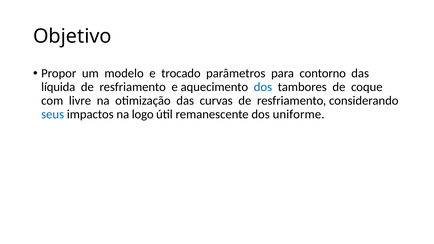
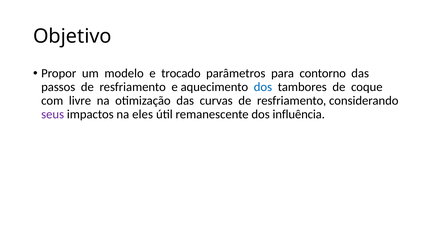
líquida: líquida -> passos (58, 87)
seus colour: blue -> purple (53, 114)
logo: logo -> eles (143, 114)
uniforme: uniforme -> influência (299, 114)
